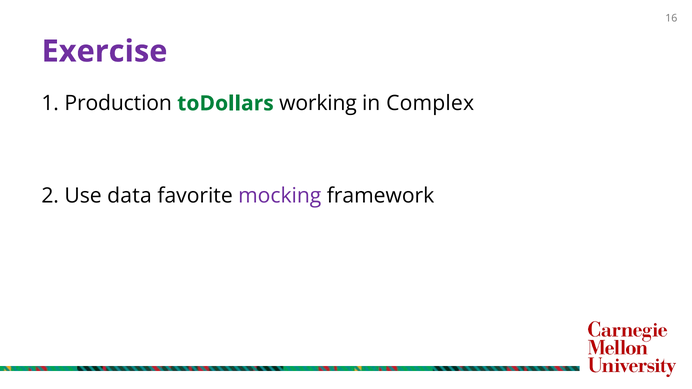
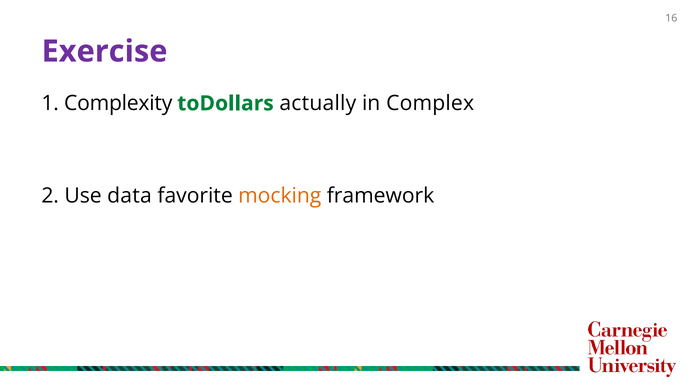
Production: Production -> Complexity (118, 103)
working: working -> actually (318, 103)
mocking colour: purple -> orange (280, 196)
